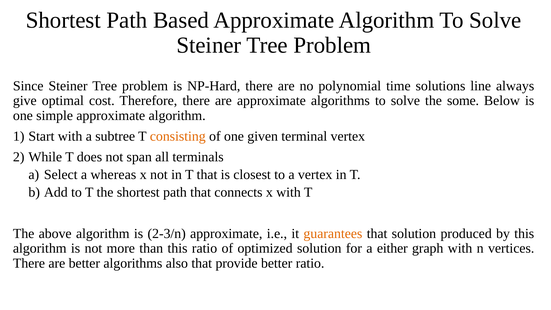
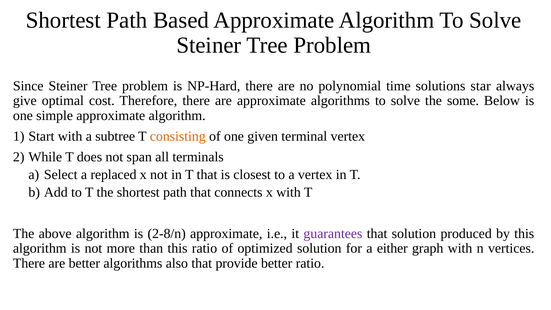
line: line -> star (481, 86)
whereas: whereas -> replaced (113, 175)
2-3/n: 2-3/n -> 2-8/n (167, 233)
guarantees colour: orange -> purple (333, 233)
